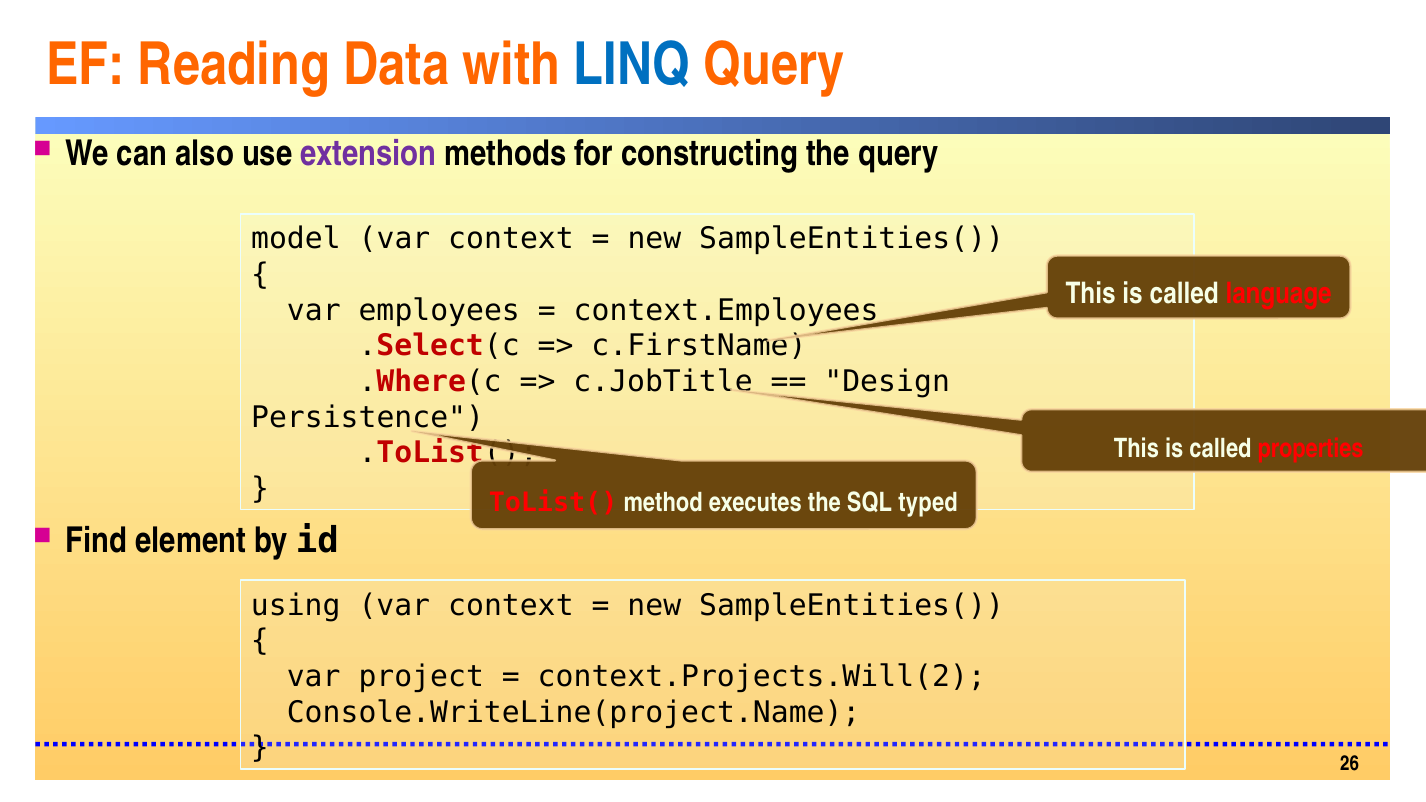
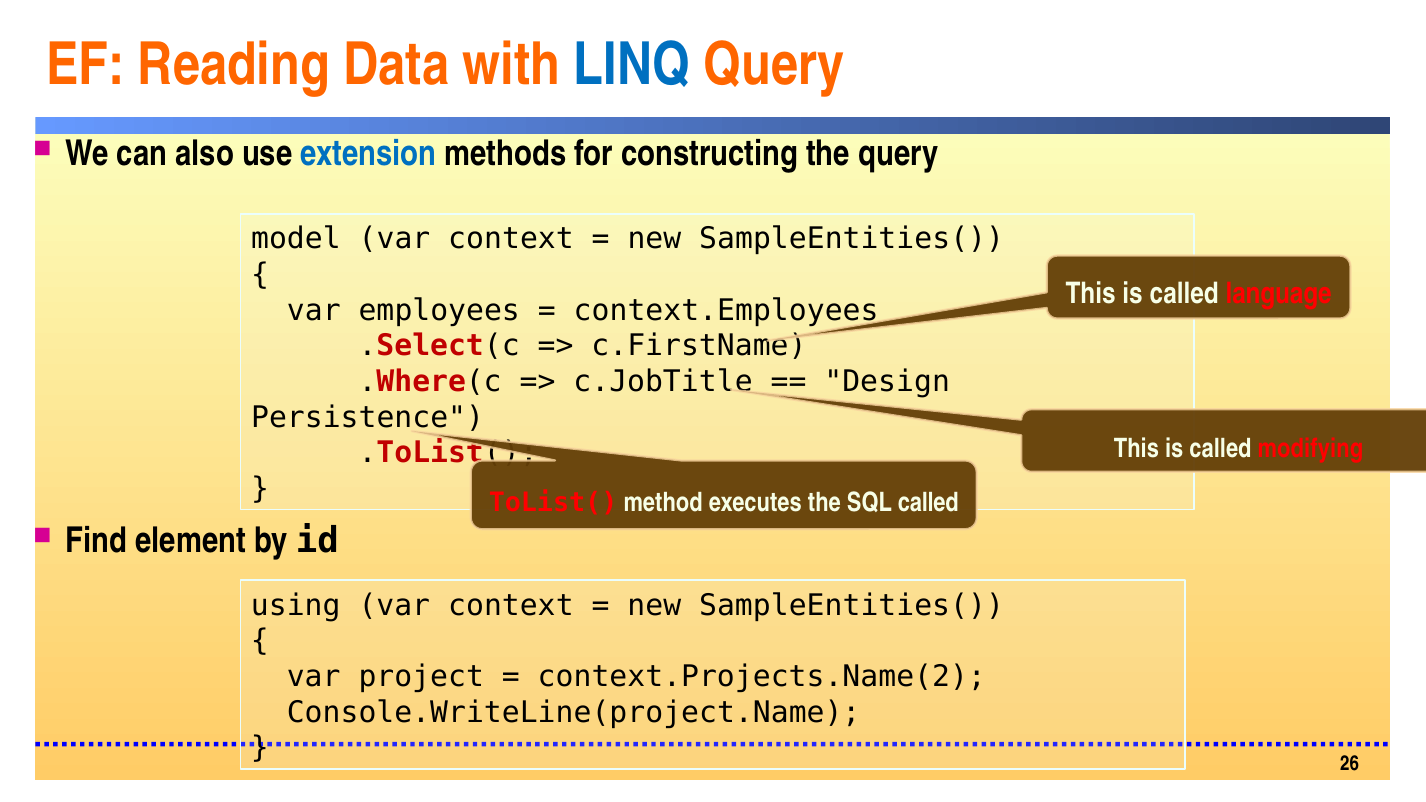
extension colour: purple -> blue (369, 154)
properties: properties -> modifying (1310, 449)
SQL typed: typed -> called (928, 503)
context.Projects.Will(2: context.Projects.Will(2 -> context.Projects.Name(2 (762, 677)
